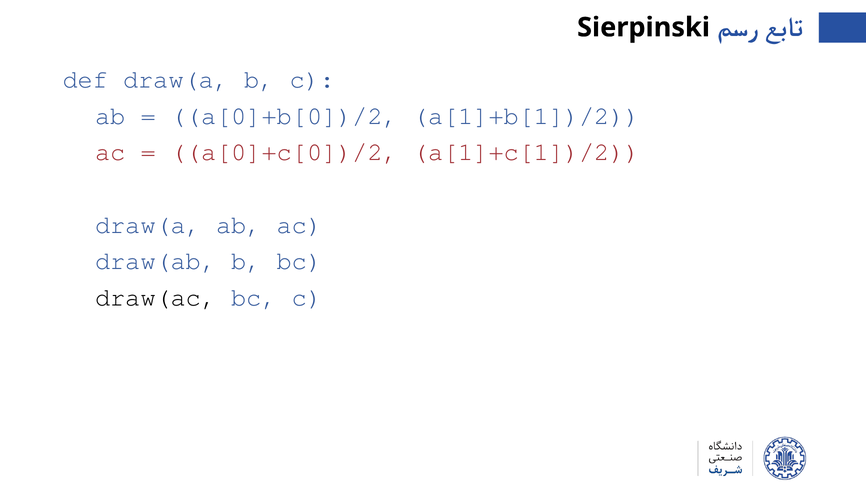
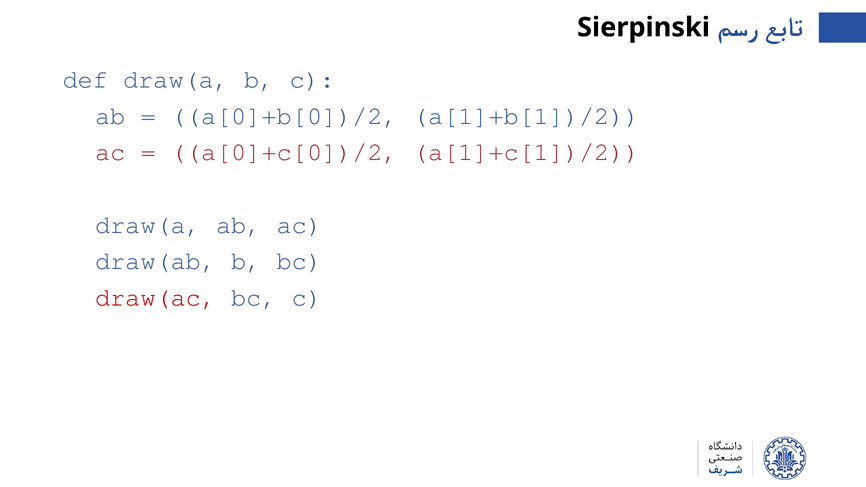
draw(ac colour: black -> red (156, 297)
